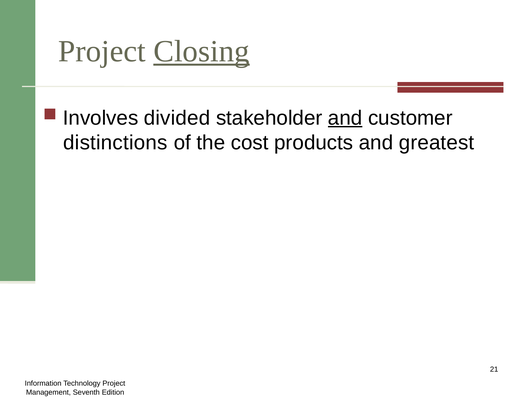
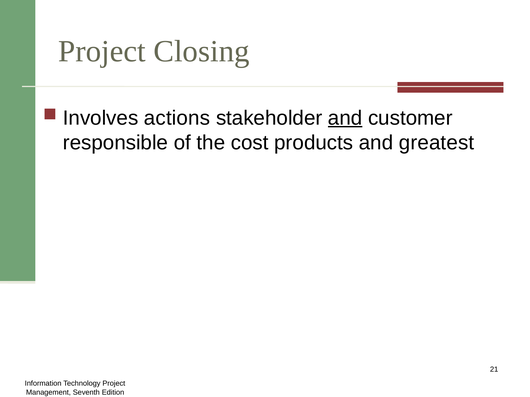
Closing underline: present -> none (202, 51)
divided: divided -> actions (177, 118)
distinctions: distinctions -> responsible (116, 143)
